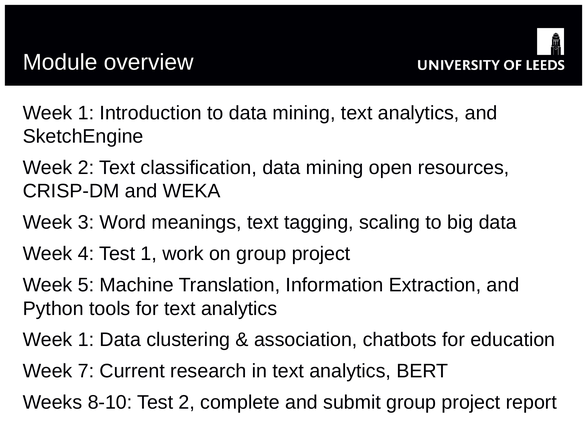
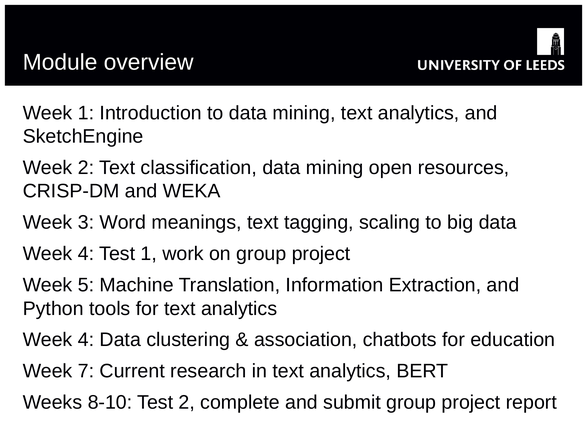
1: 1 -> 4 (86, 340)
